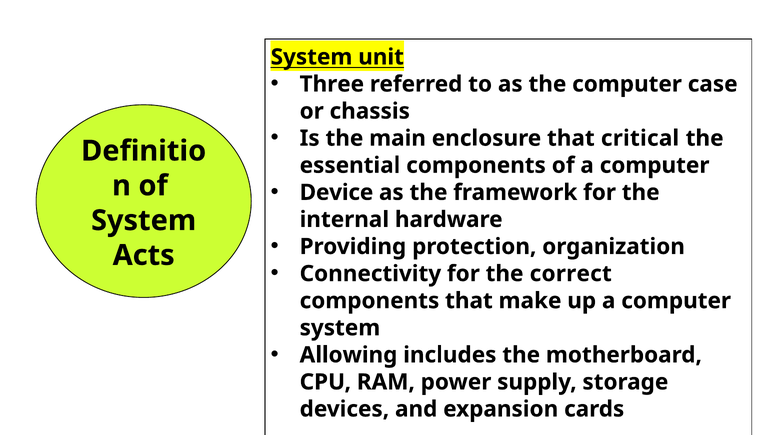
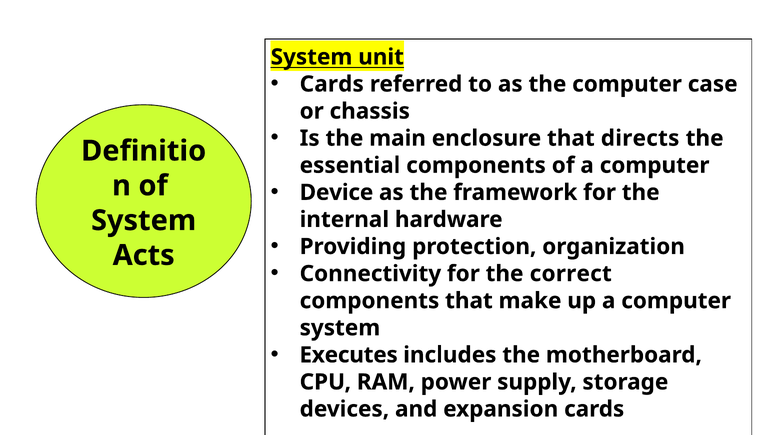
Three: Three -> Cards (332, 84)
critical: critical -> directs (640, 138)
Allowing: Allowing -> Executes (349, 355)
